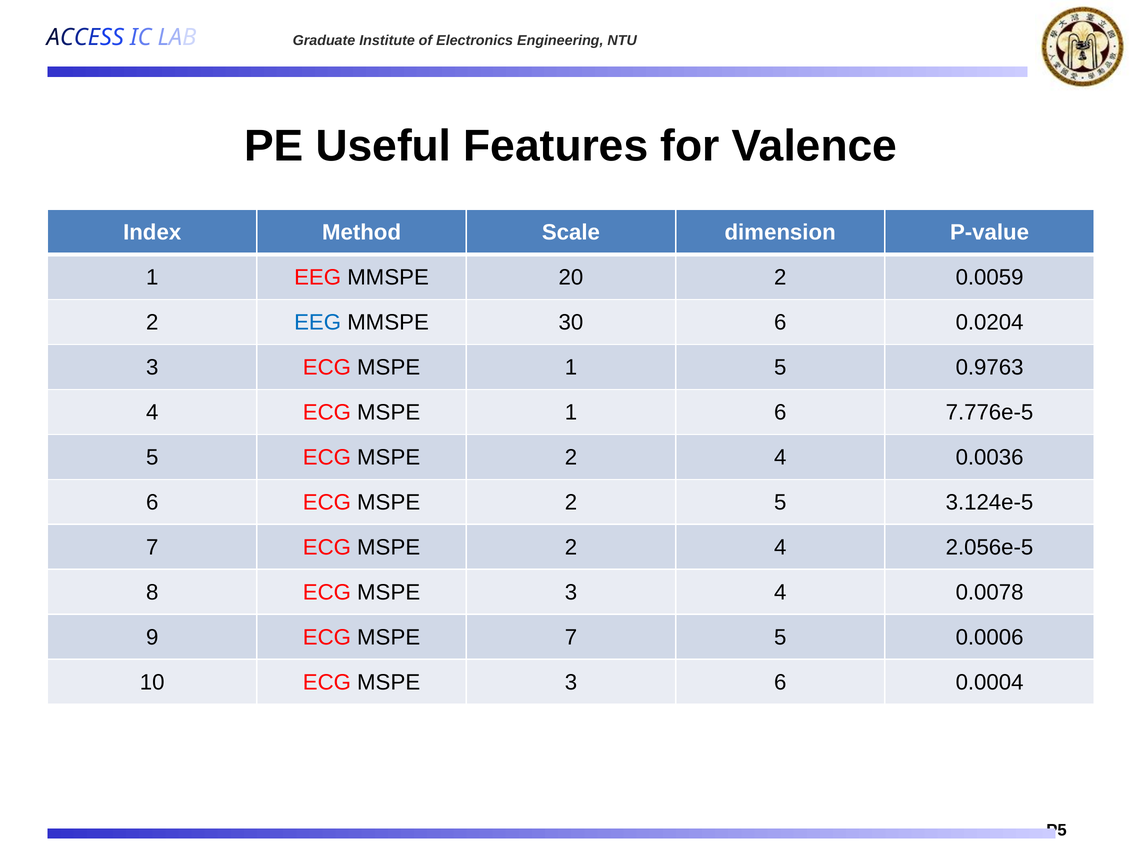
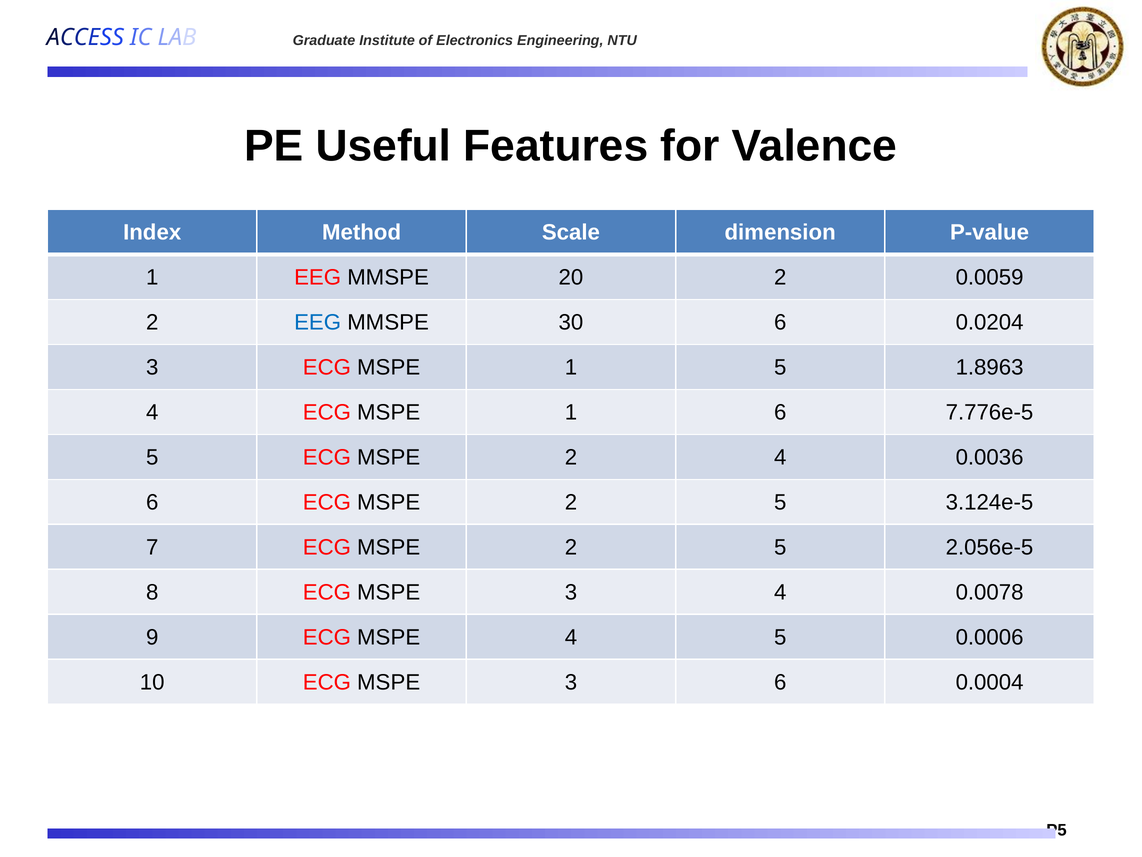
0.9763: 0.9763 -> 1.8963 (990, 367)
4: 4 -> 5 (780, 547)
MSPE 7: 7 -> 4 (571, 637)
